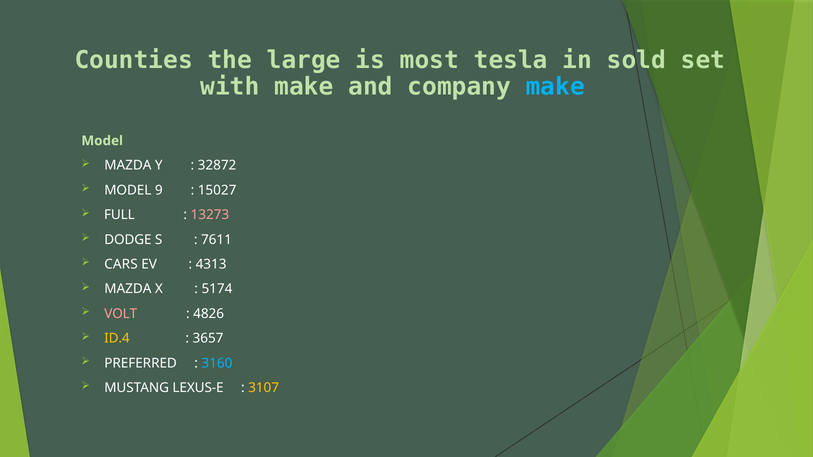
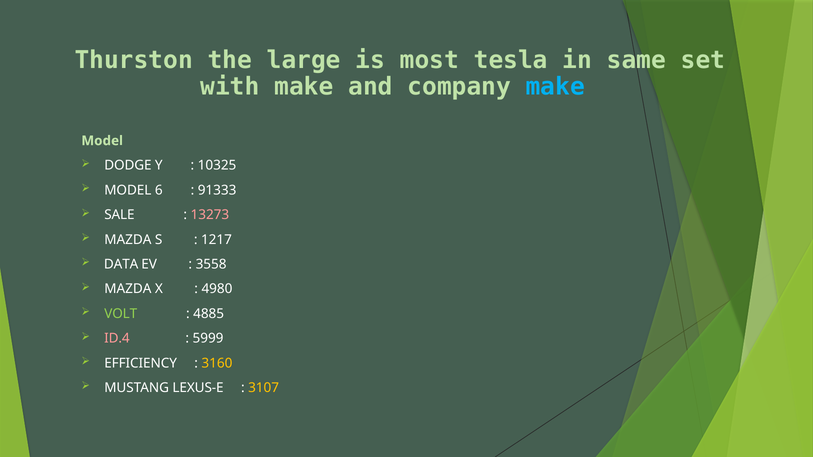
Counties: Counties -> Thurston (134, 60)
sold: sold -> same (636, 60)
MAZDA: MAZDA -> DODGE (128, 166)
32872: 32872 -> 10325 (217, 166)
9: 9 -> 6 (159, 190)
15027: 15027 -> 91333 (217, 190)
FULL: FULL -> SALE (119, 215)
DODGE: DODGE -> MAZDA (128, 240)
7611: 7611 -> 1217 (216, 240)
CARS: CARS -> DATA (121, 264)
4313: 4313 -> 3558 (211, 264)
5174: 5174 -> 4980 (217, 289)
VOLT colour: pink -> light green (121, 314)
4826: 4826 -> 4885 (209, 314)
ID.4 colour: yellow -> pink (117, 339)
3657: 3657 -> 5999 (208, 339)
PREFERRED: PREFERRED -> EFFICIENCY (141, 363)
3160 colour: light blue -> yellow (217, 363)
